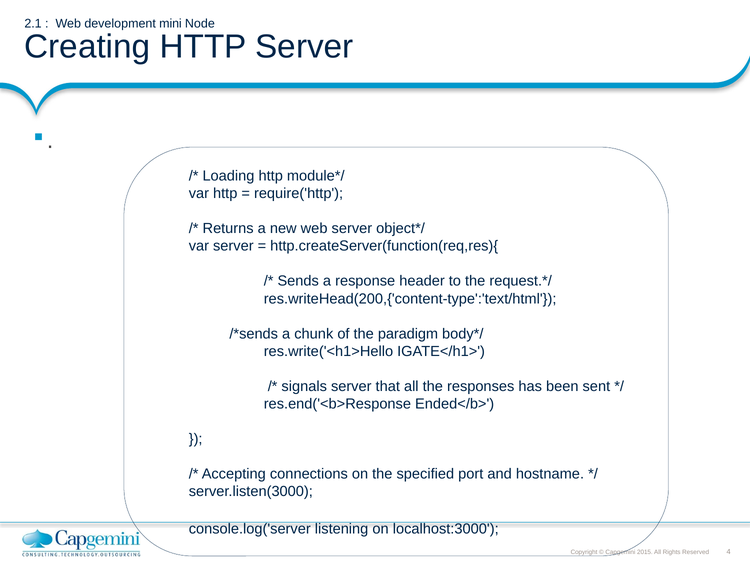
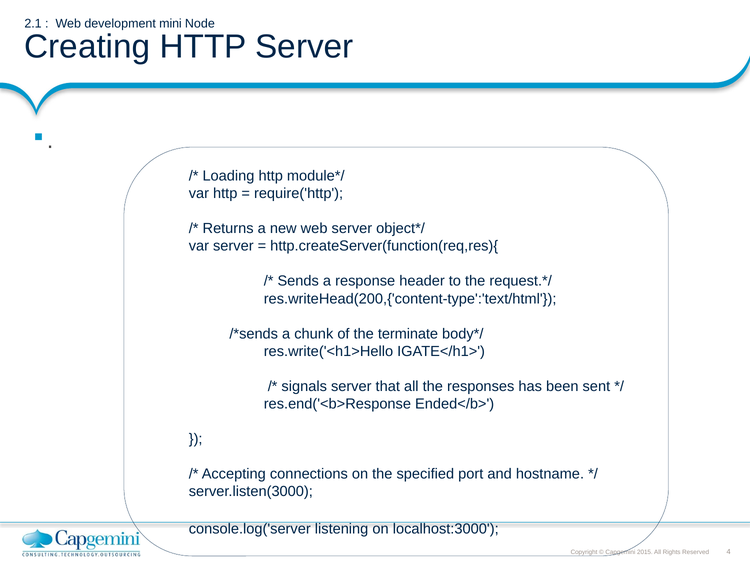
paradigm: paradigm -> terminate (408, 333)
